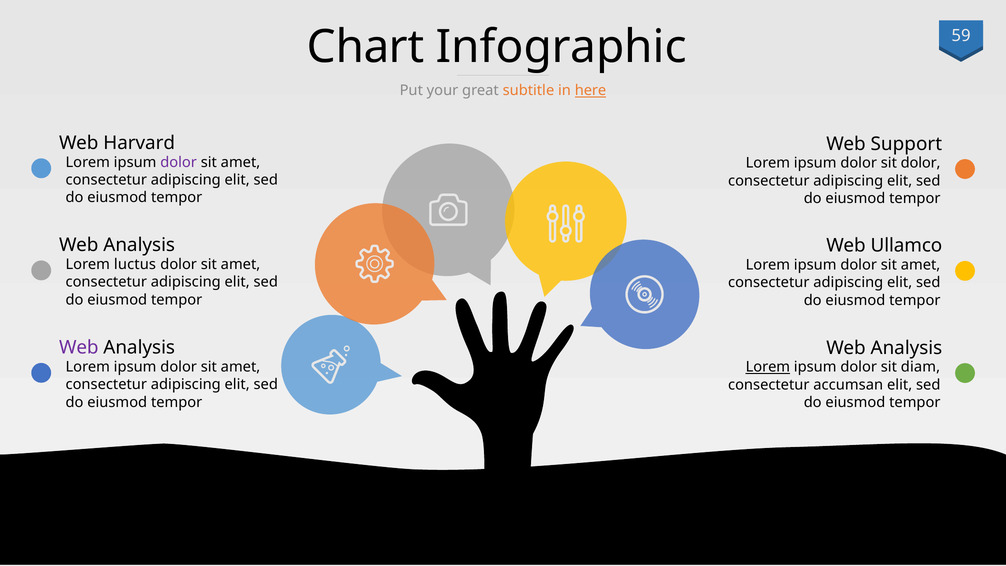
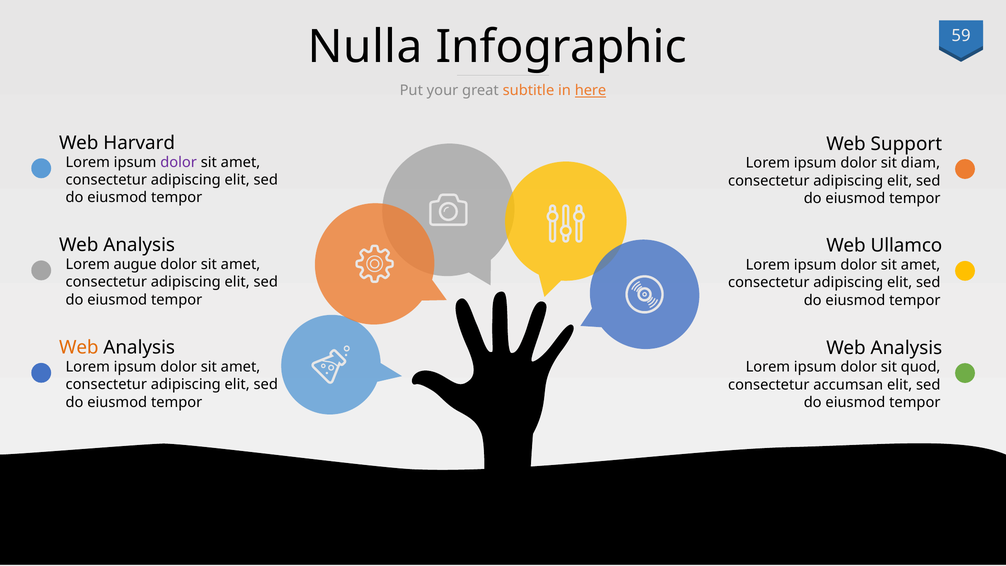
Chart: Chart -> Nulla (365, 47)
sit dolor: dolor -> diam (920, 163)
luctus: luctus -> augue (135, 264)
Web colour: purple -> orange (79, 348)
Lorem underline: present -> none (768, 367)
diam: diam -> quod (921, 367)
